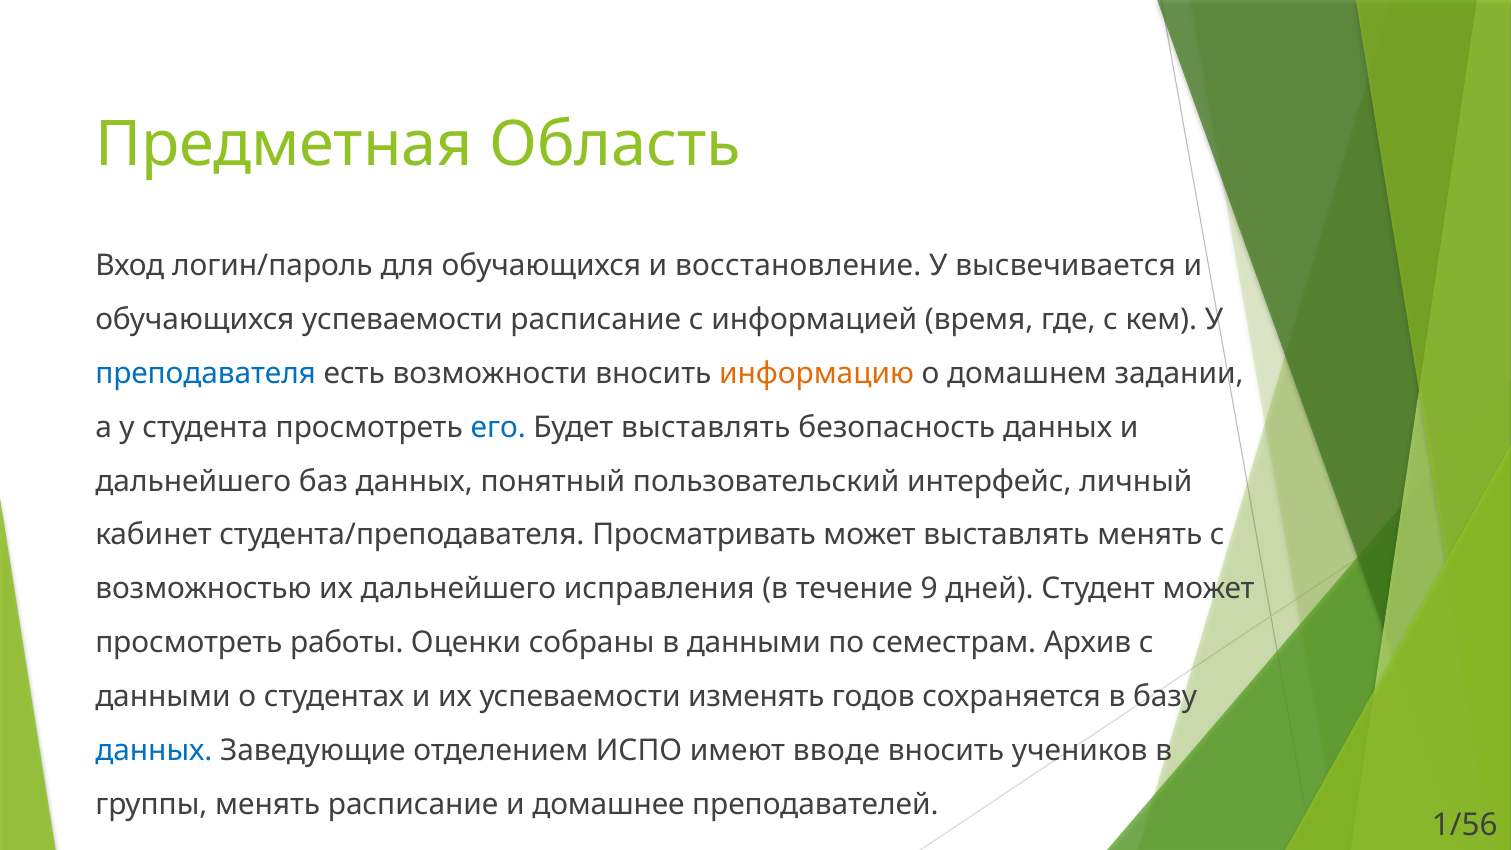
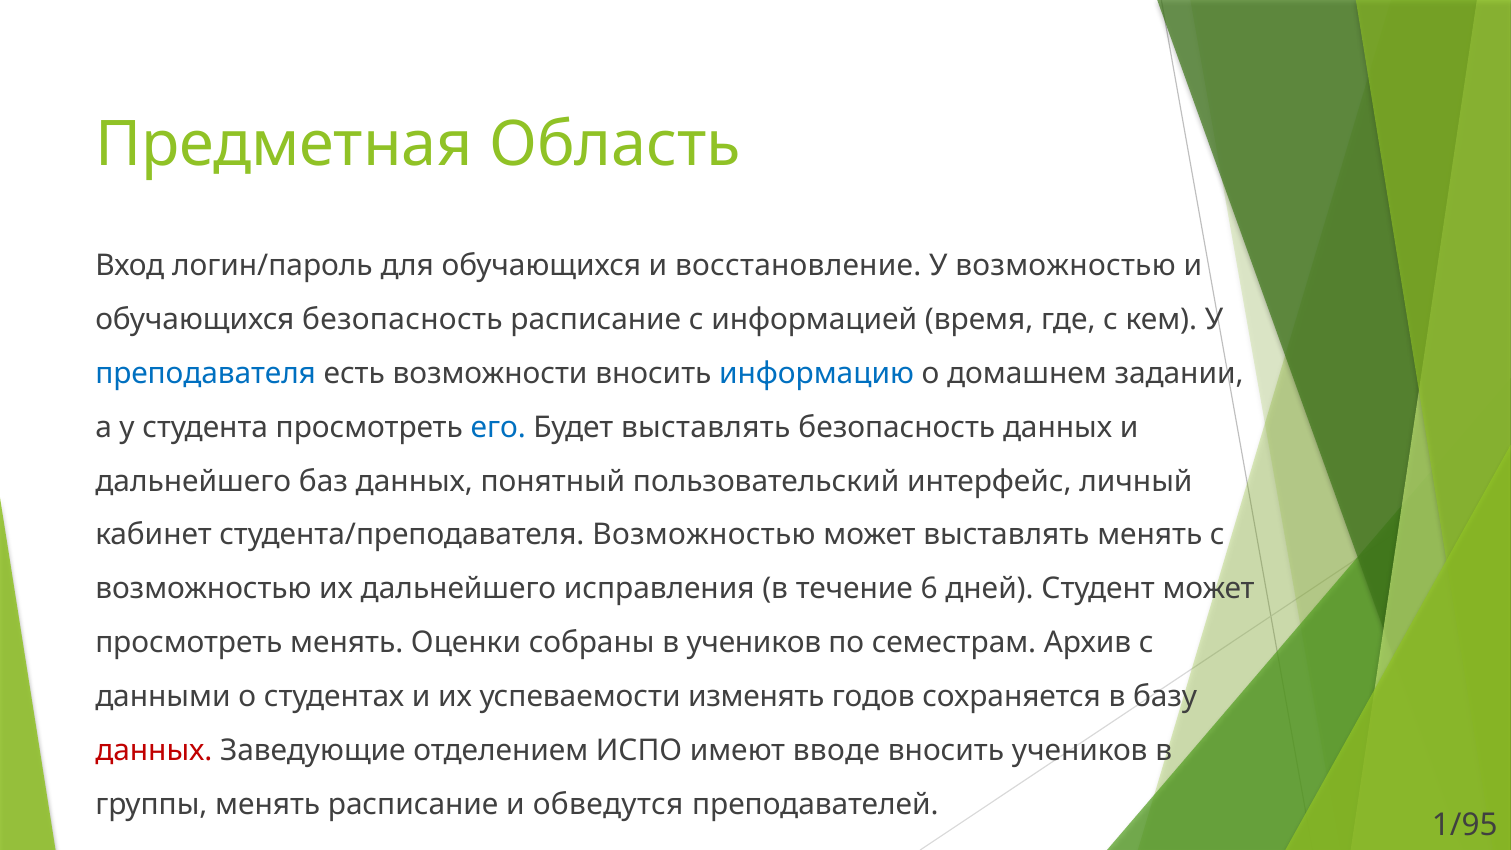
У высвечивается: высвечивается -> возможностью (1065, 266)
обучающихся успеваемости: успеваемости -> безопасность (402, 320)
информацию colour: orange -> blue (817, 374)
студента/преподавателя Просматривать: Просматривать -> Возможностью (704, 535)
9: 9 -> 6 (929, 589)
просмотреть работы: работы -> менять (347, 643)
в данными: данными -> учеников (754, 643)
данных colour: blue -> red (154, 750)
домашнее: домашнее -> обведутся (608, 804)
1/56: 1/56 -> 1/95 (1465, 825)
